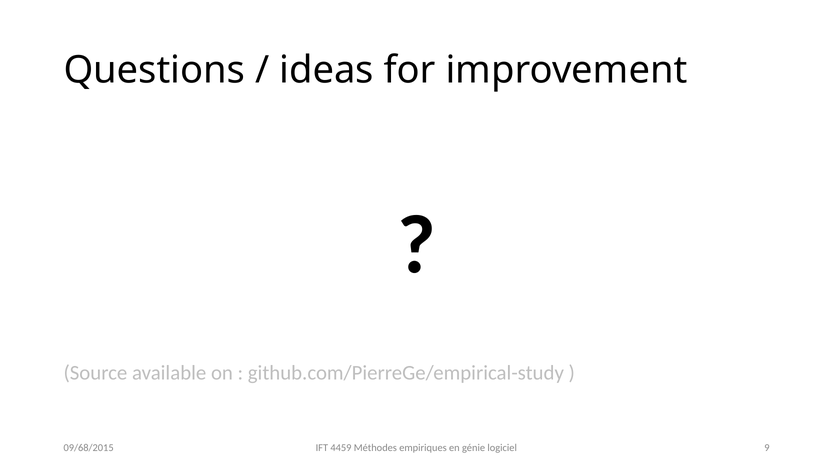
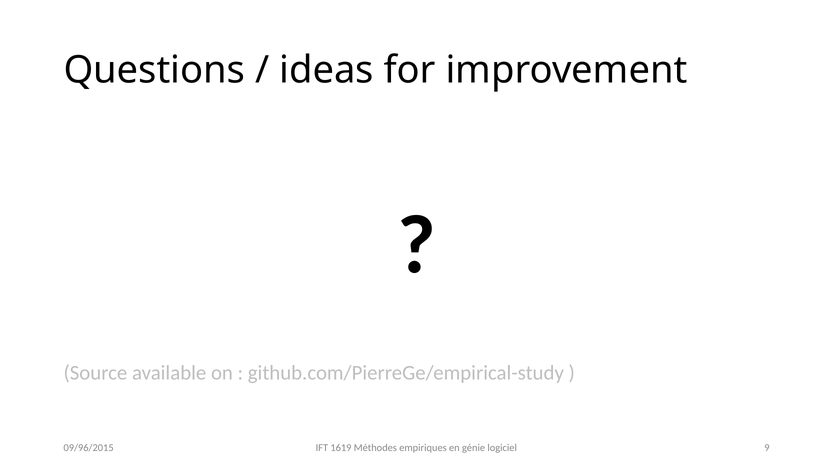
4459: 4459 -> 1619 (341, 447)
09/68/2015: 09/68/2015 -> 09/96/2015 (89, 447)
